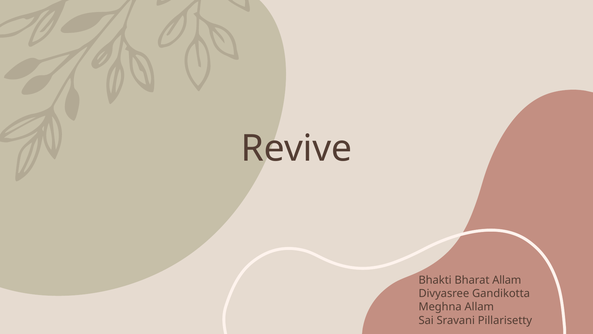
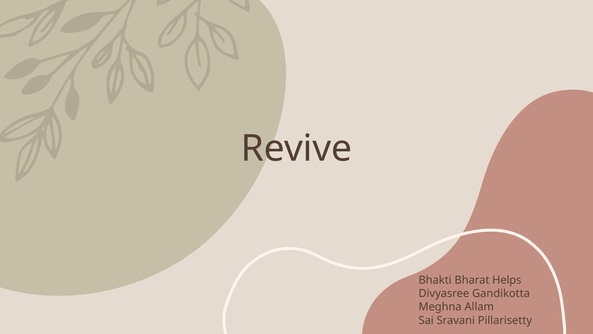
Bharat Allam: Allam -> Helps (507, 280)
